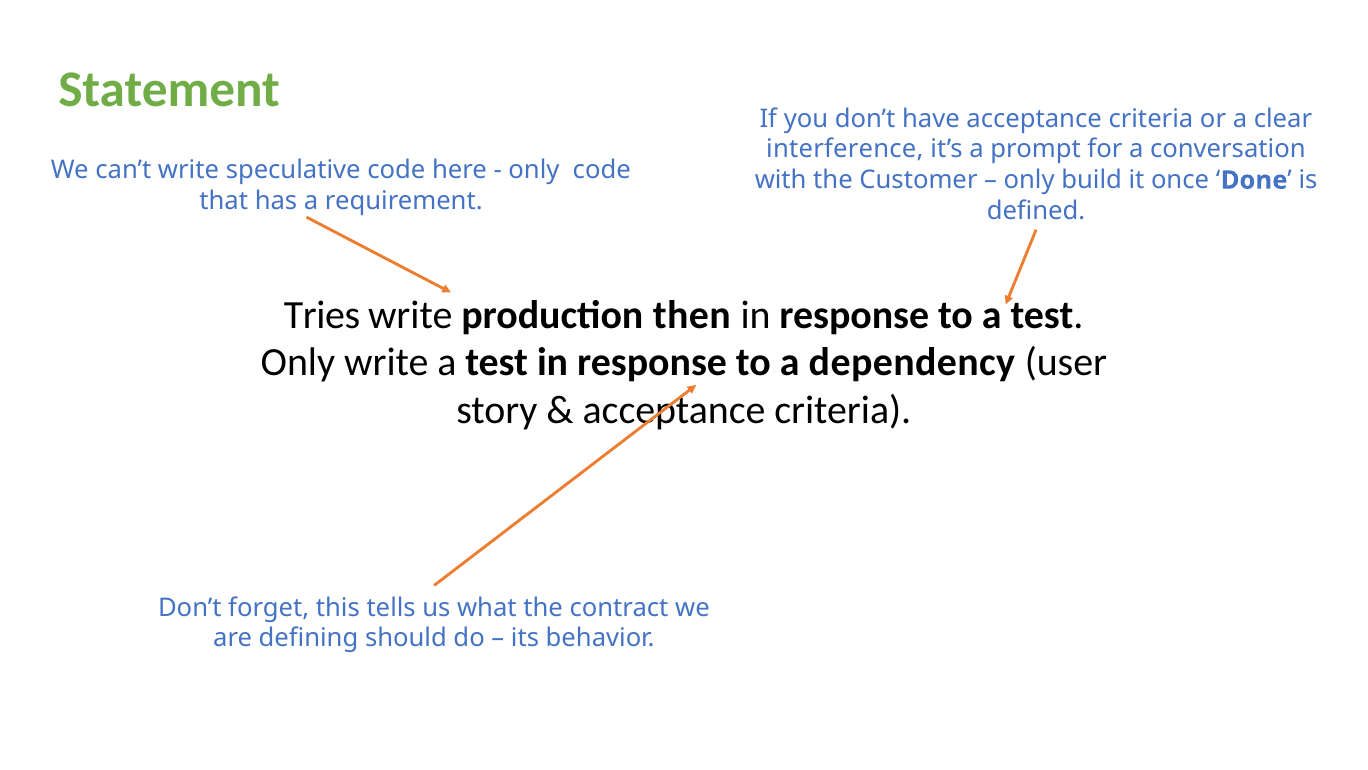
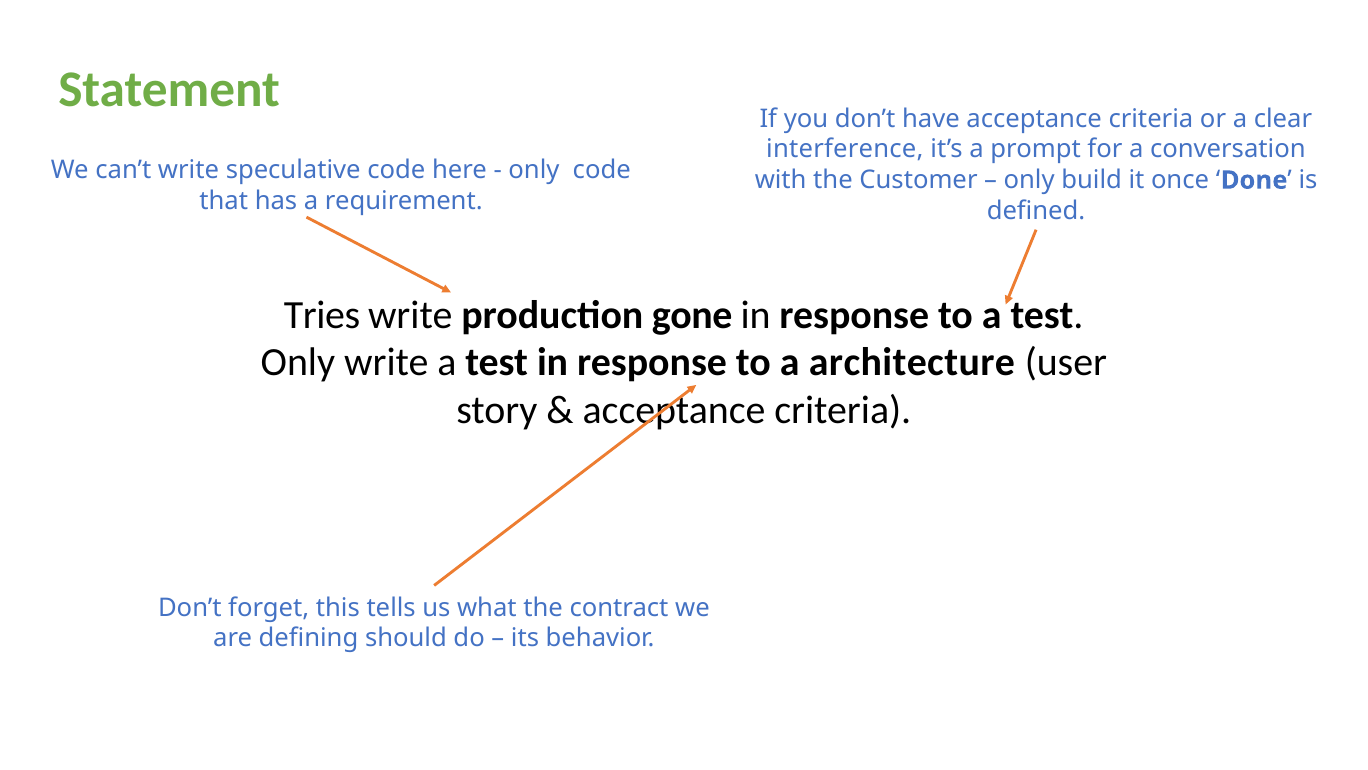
then: then -> gone (692, 315)
dependency: dependency -> architecture (912, 363)
